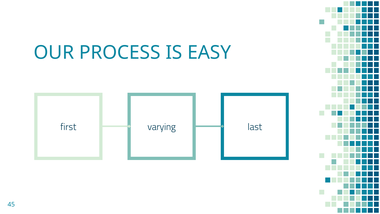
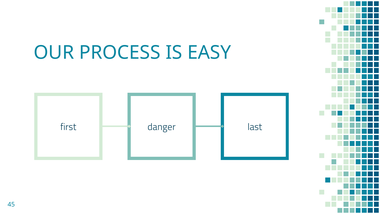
varying: varying -> danger (162, 127)
